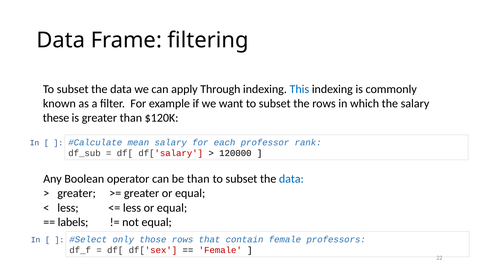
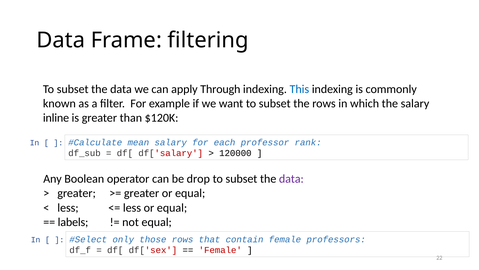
these: these -> inline (56, 118)
be than: than -> drop (198, 179)
data colour: blue -> purple (291, 179)
